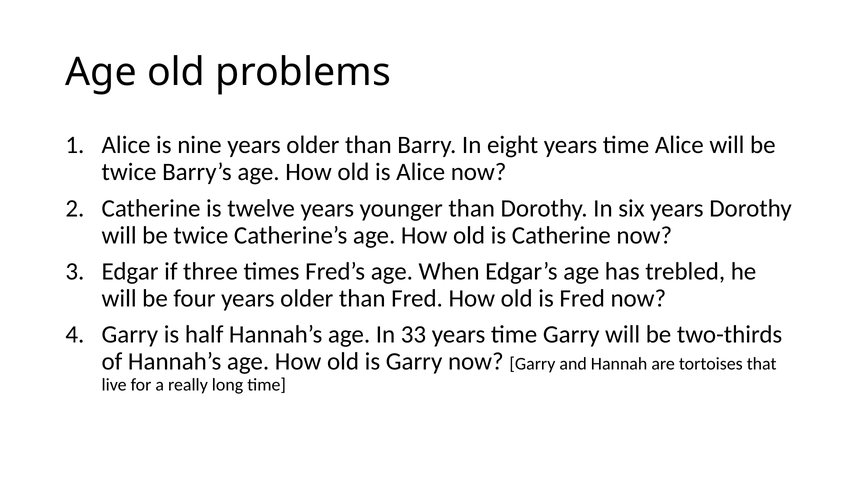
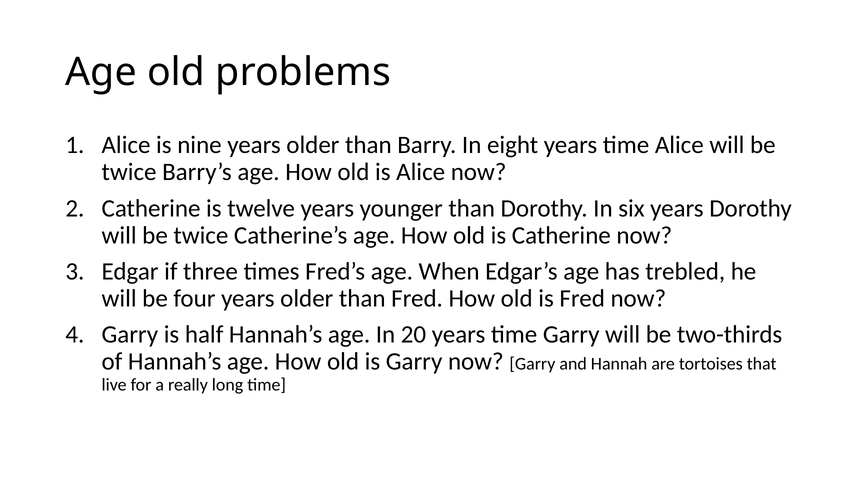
33: 33 -> 20 (413, 334)
